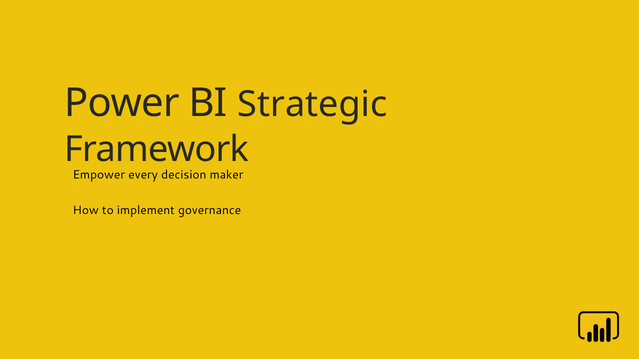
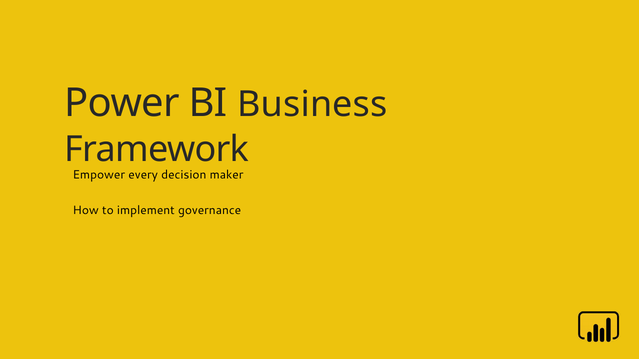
Strategic: Strategic -> Business (312, 105)
